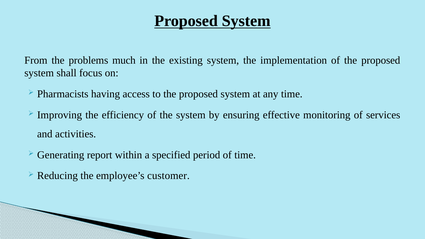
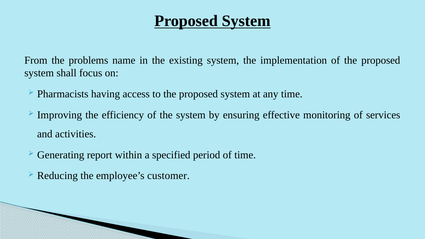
much: much -> name (124, 60)
